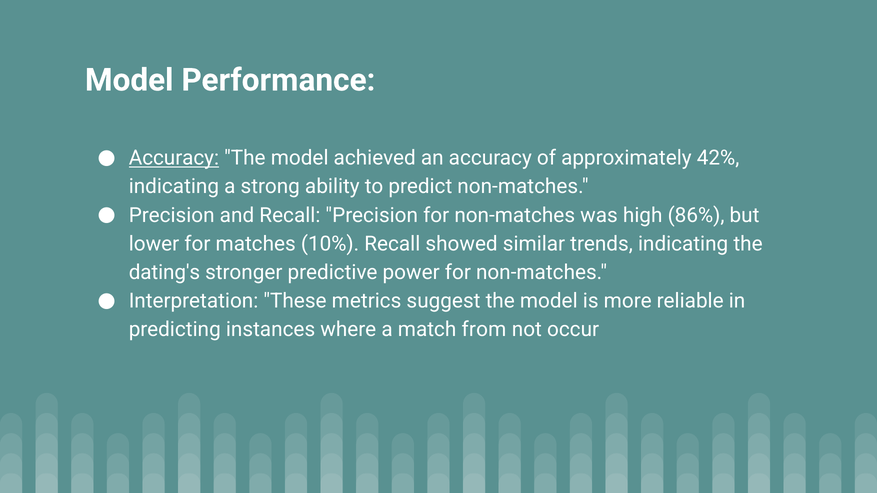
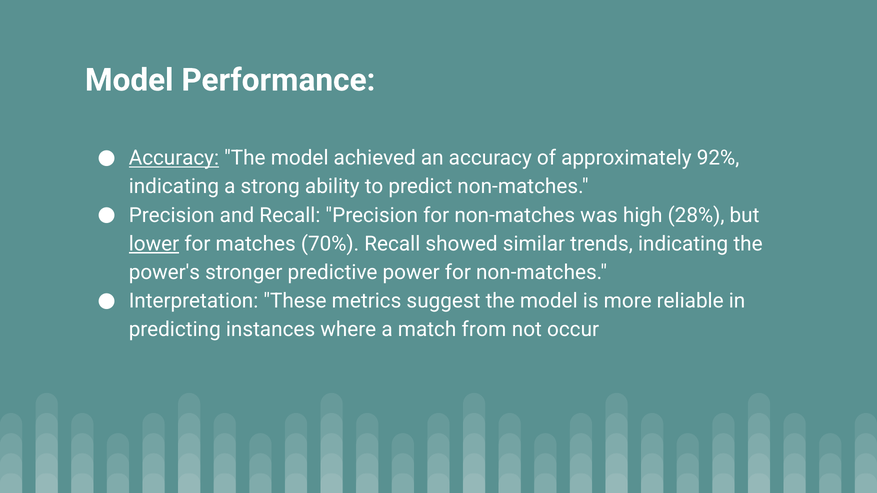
42%: 42% -> 92% (718, 158)
86%: 86% -> 28% (696, 215)
lower underline: none -> present (154, 244)
10%: 10% -> 70% (330, 244)
dating's: dating's -> power's (164, 273)
